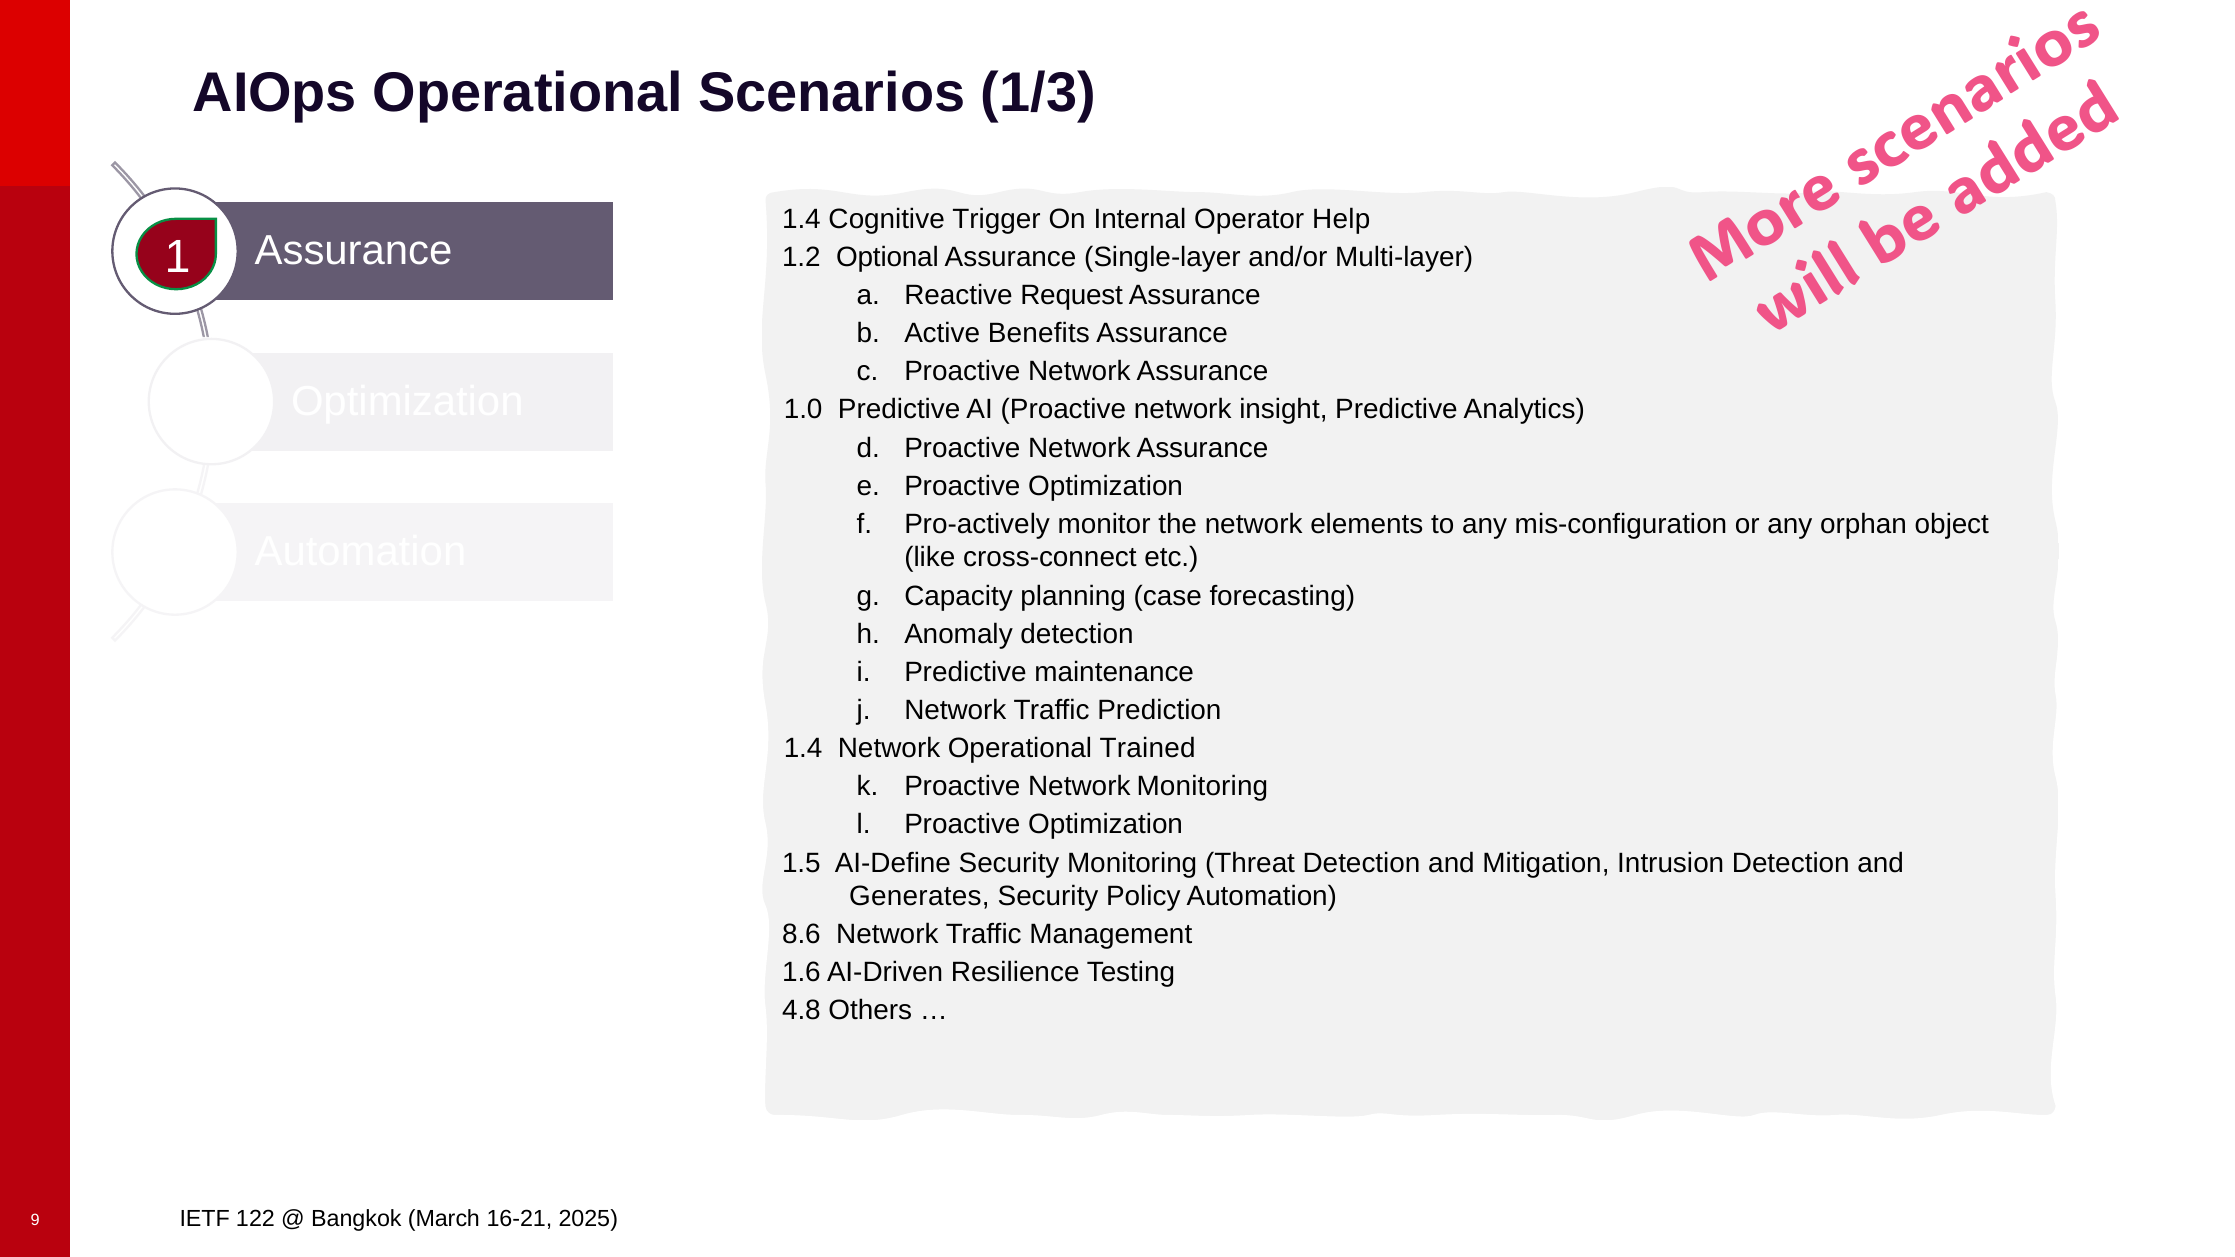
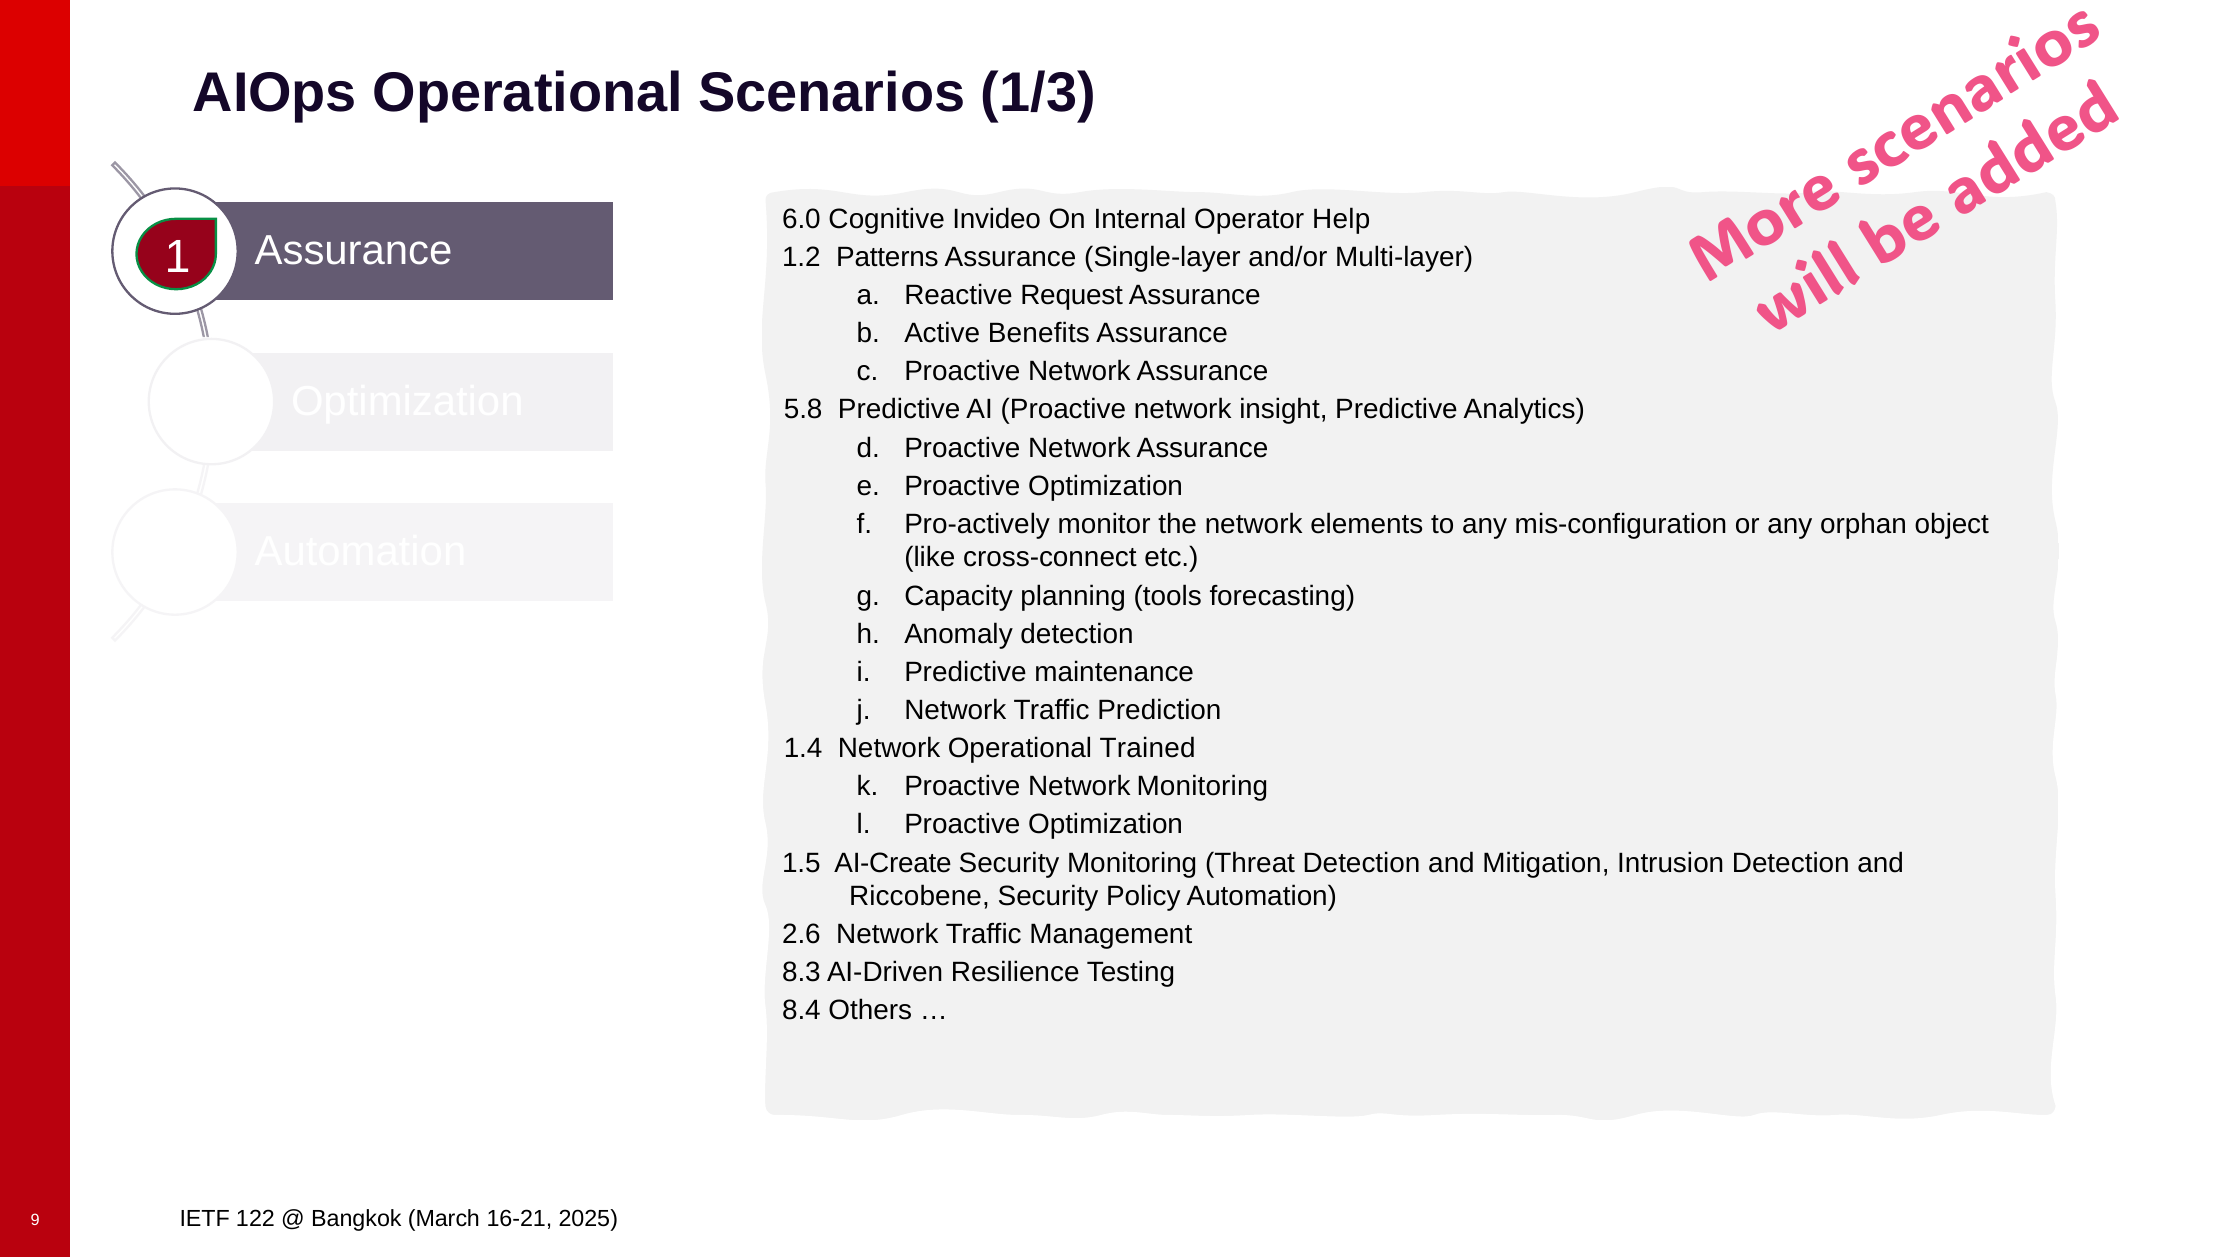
1.4: 1.4 -> 6.0 (801, 219)
Trigger: Trigger -> Invideo (997, 219)
Optional: Optional -> Patterns (887, 257)
1.0: 1.0 -> 5.8 (803, 410)
case: case -> tools (1168, 596)
AI-Define: AI-Define -> AI-Create (893, 863)
Generates: Generates -> Riccobene (919, 896)
8.6: 8.6 -> 2.6 (801, 935)
1.6: 1.6 -> 8.3 (801, 973)
4.8: 4.8 -> 8.4 (801, 1011)
